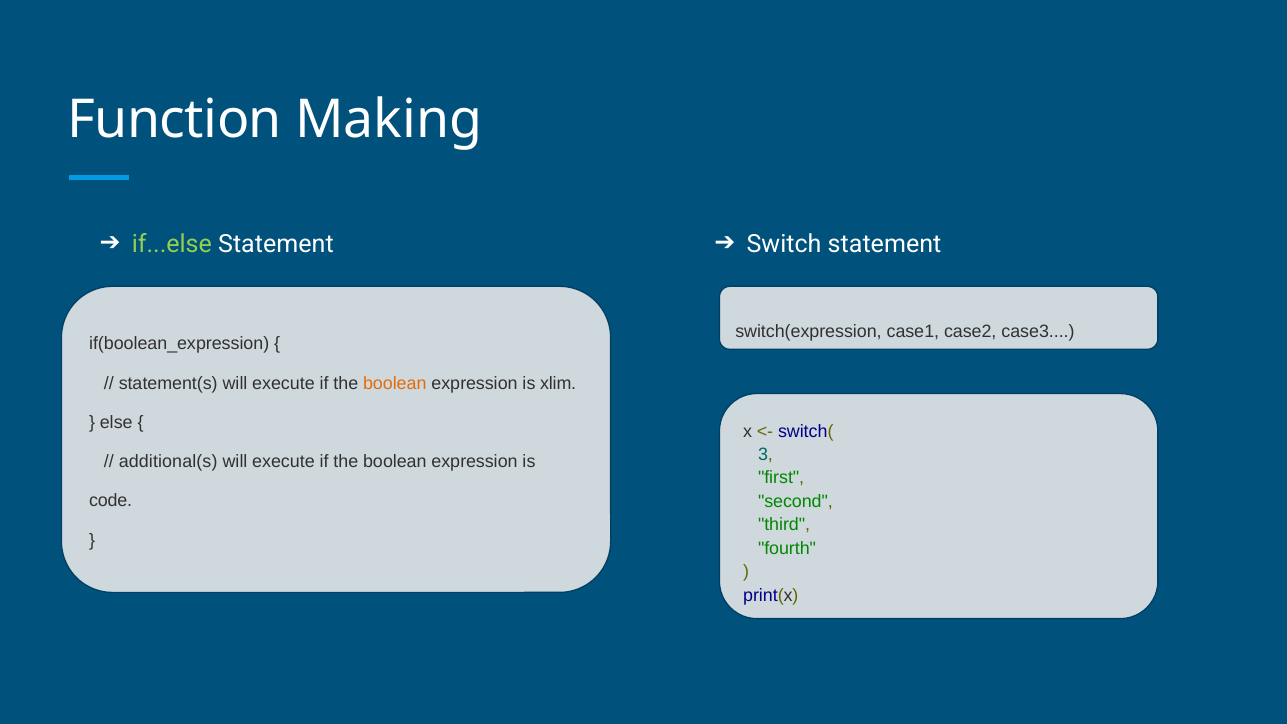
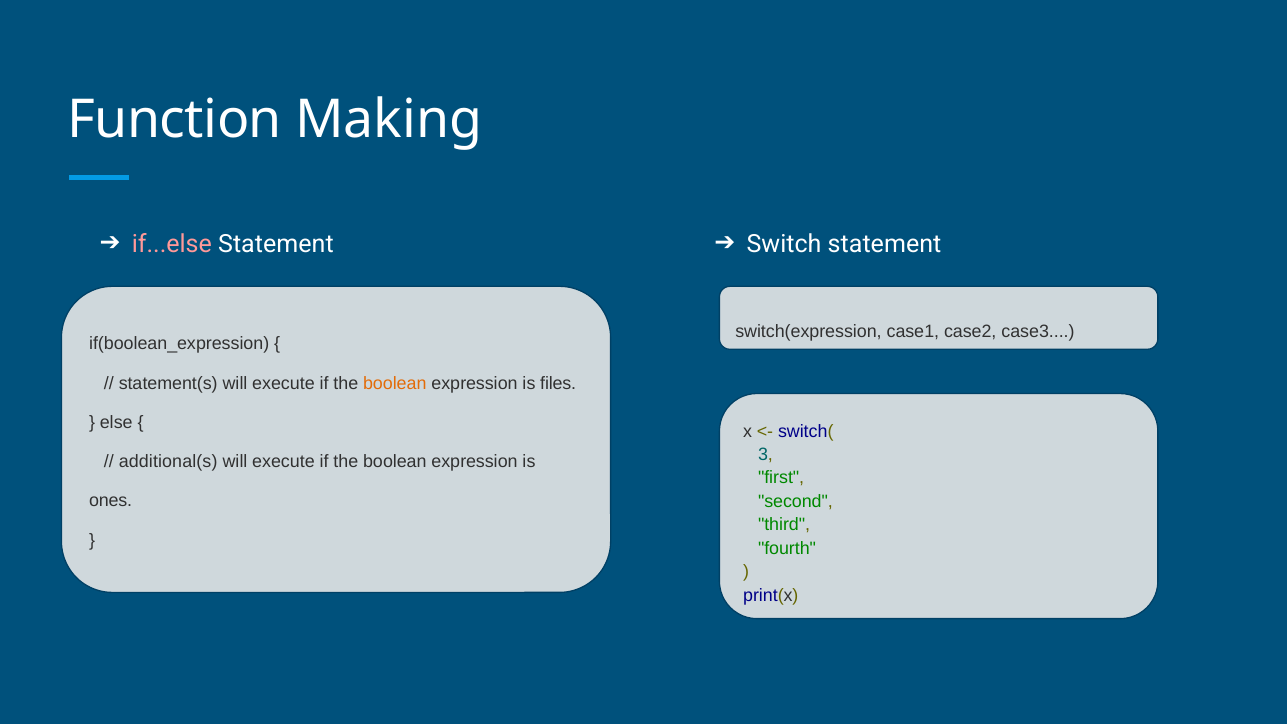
if...else colour: light green -> pink (172, 244)
xlim: xlim -> files (558, 383)
code: code -> ones (111, 501)
